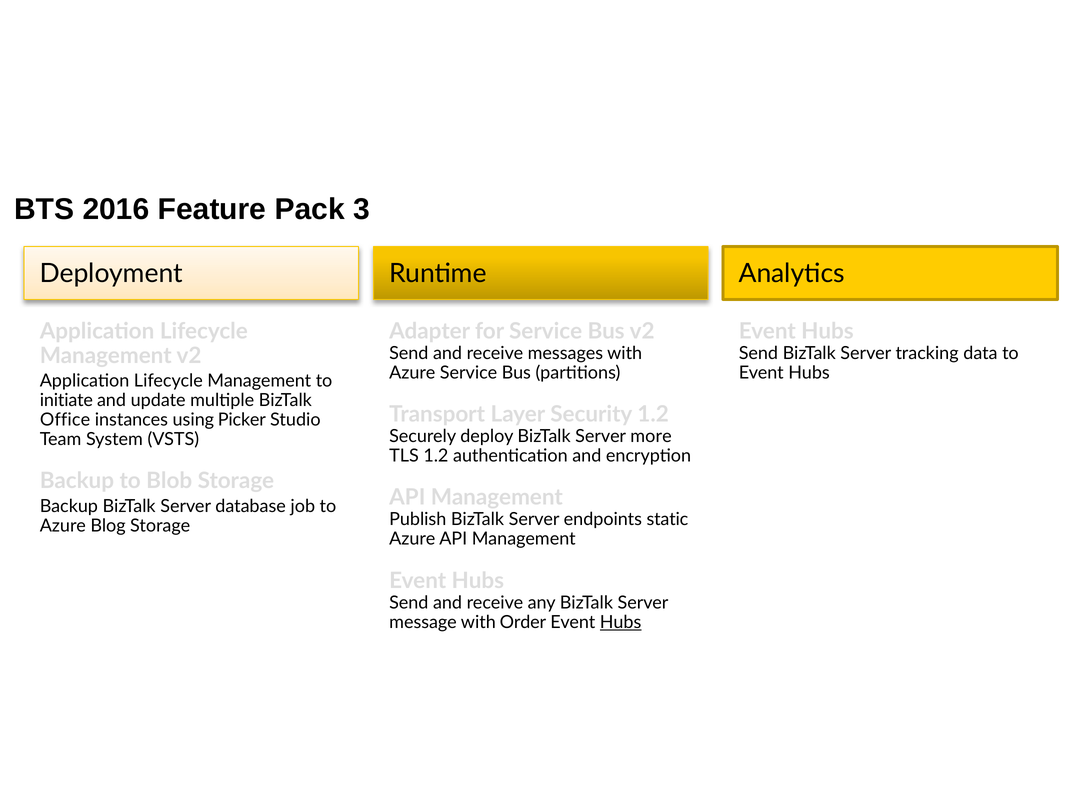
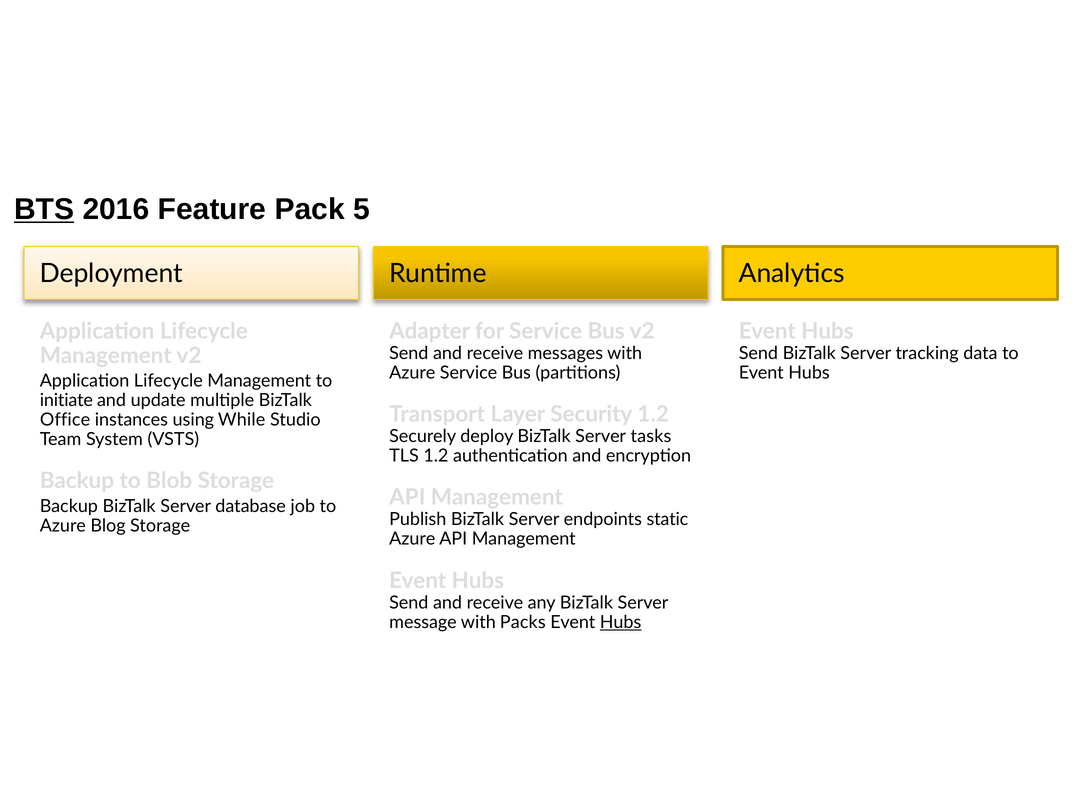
BTS underline: none -> present (44, 209)
3: 3 -> 5 (362, 209)
Picker: Picker -> While (242, 420)
more: more -> tasks (651, 436)
Order: Order -> Packs (523, 622)
